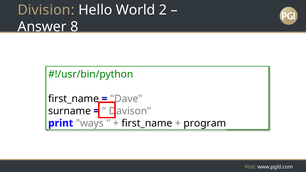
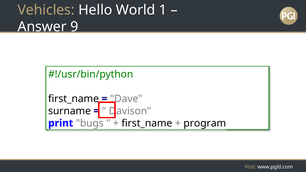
Division: Division -> Vehicles (46, 10)
2: 2 -> 1 (163, 10)
8: 8 -> 9 (74, 27)
ways: ways -> bugs (90, 123)
